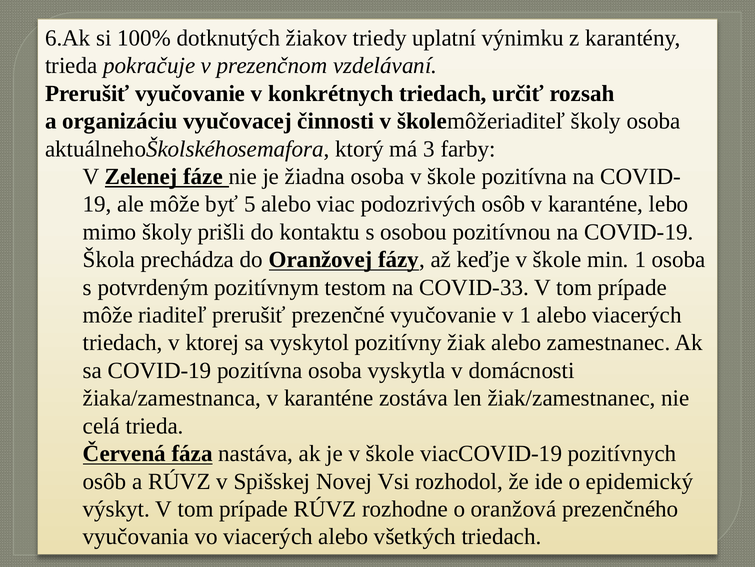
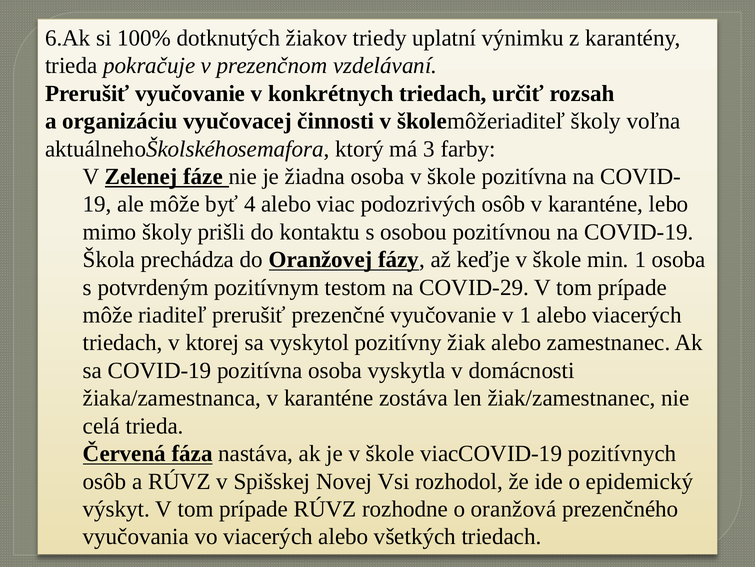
školy osoba: osoba -> voľna (654, 121)
5: 5 -> 4 (250, 204)
COVID-33: COVID-33 -> COVID-29 (474, 287)
